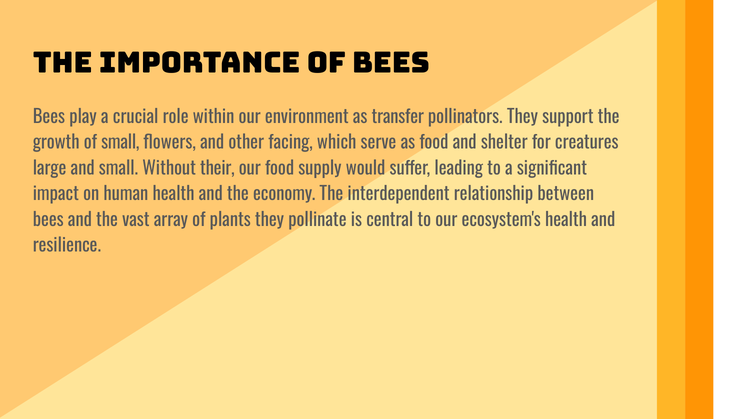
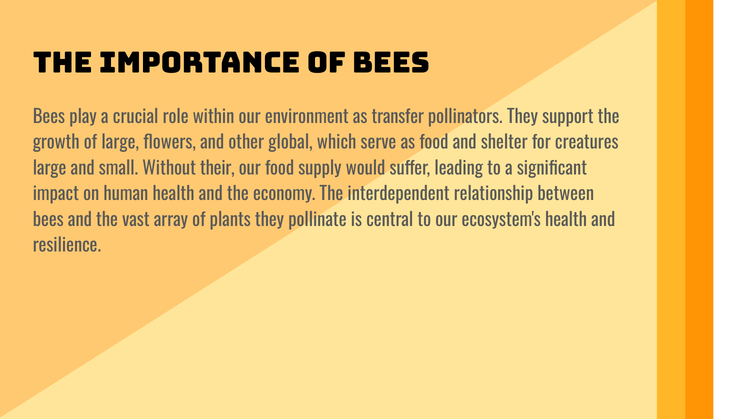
of small: small -> large (120, 143)
facing: facing -> global (291, 143)
